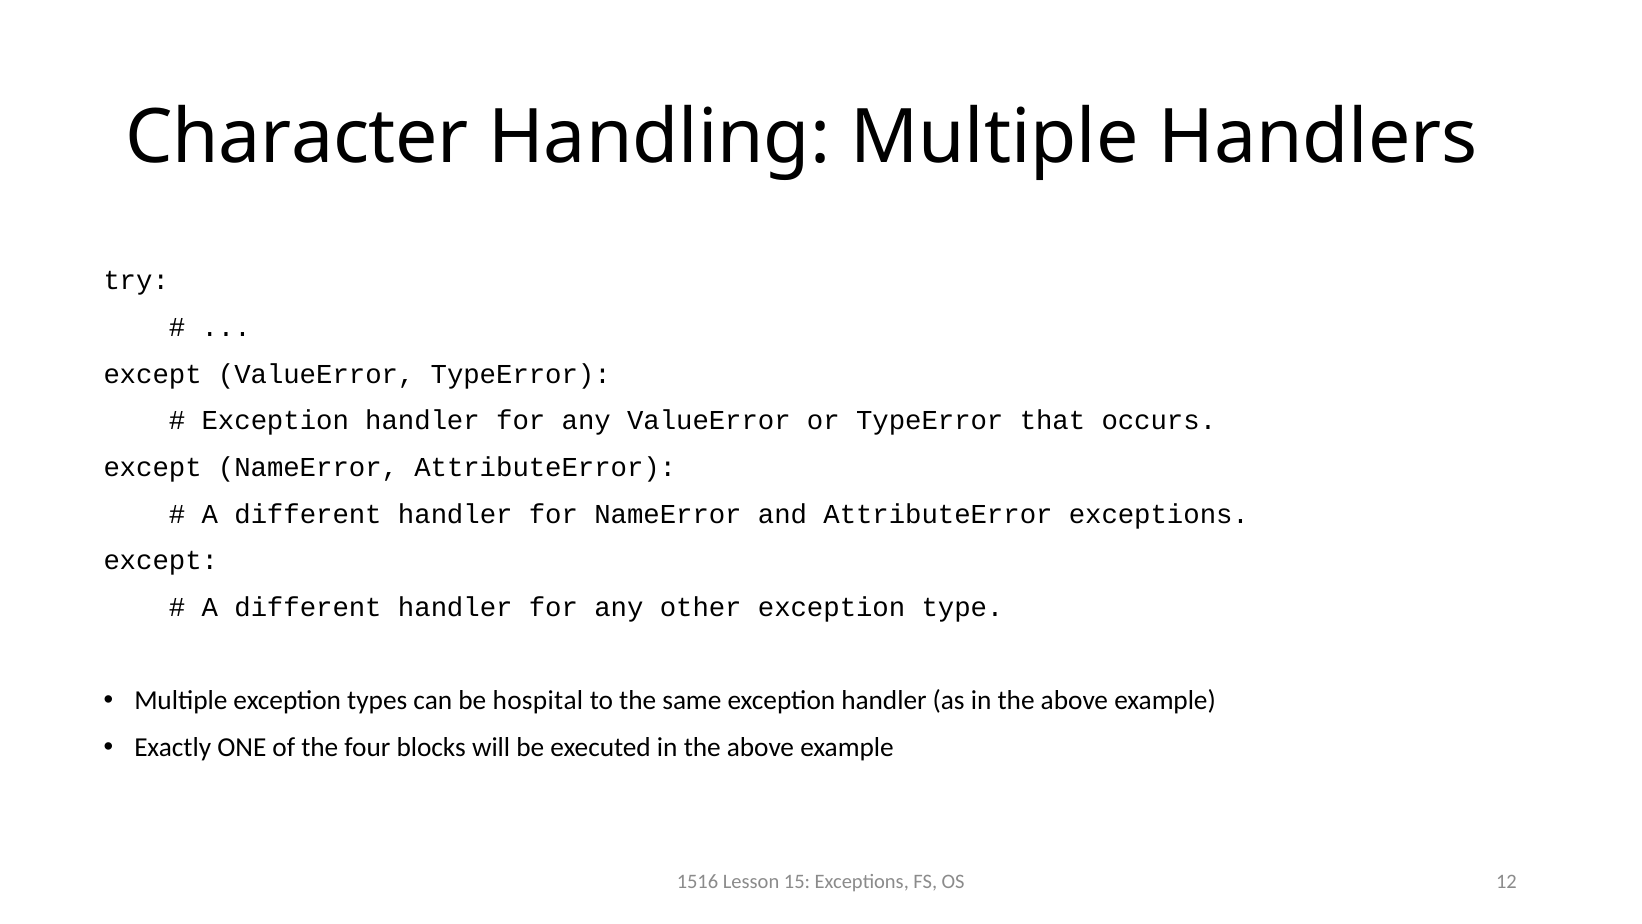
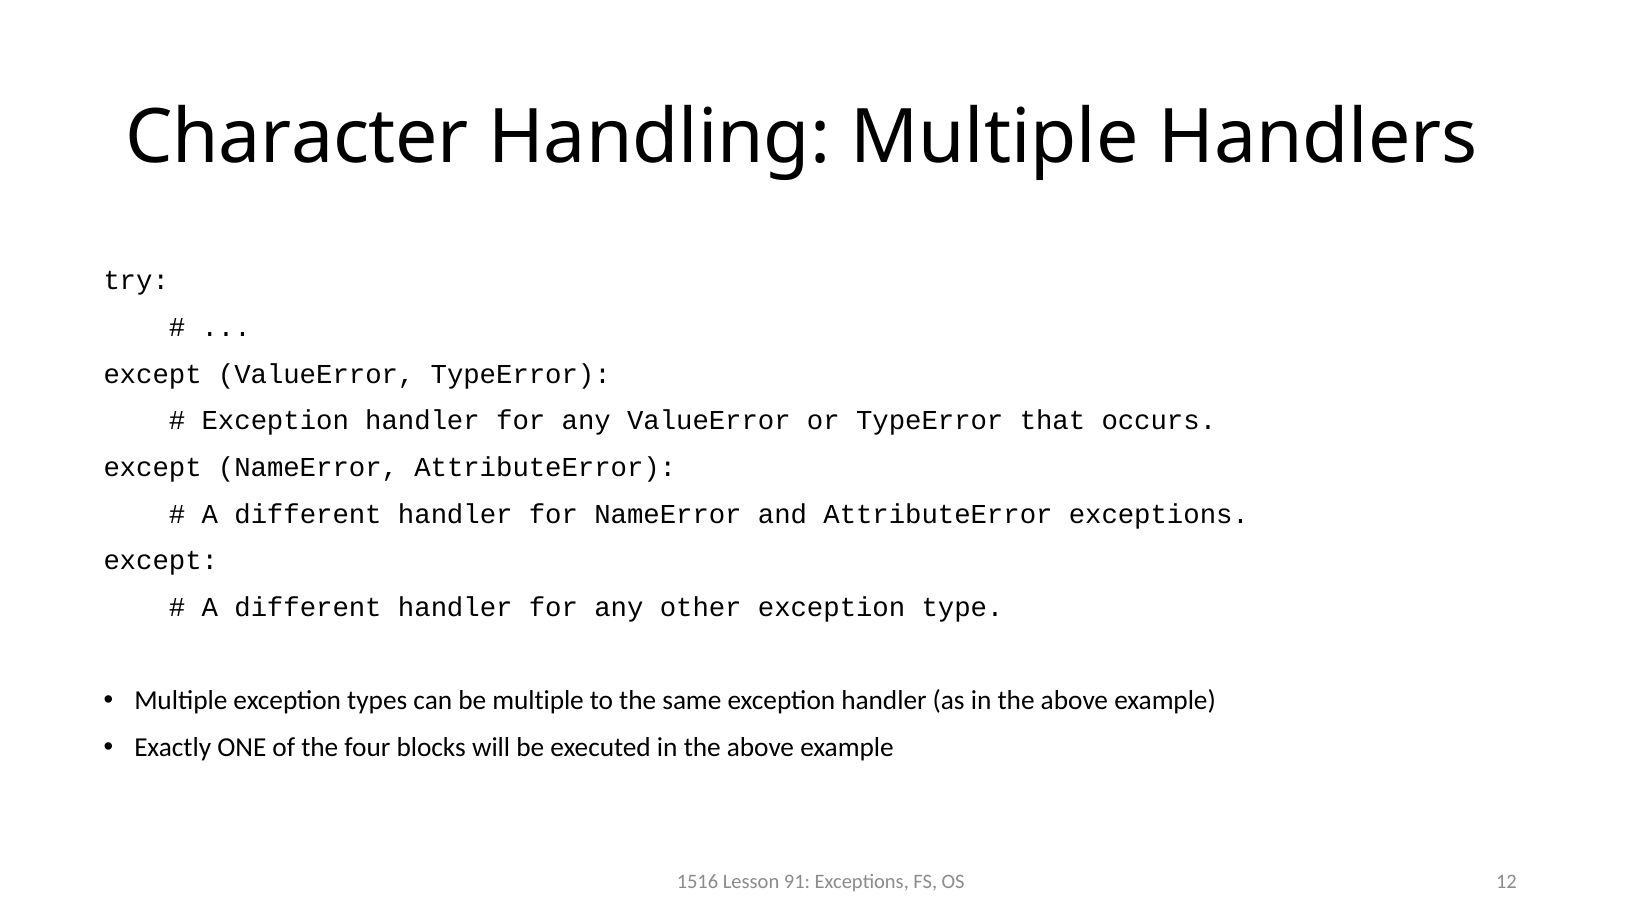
be hospital: hospital -> multiple (538, 700)
15: 15 -> 91 (797, 882)
